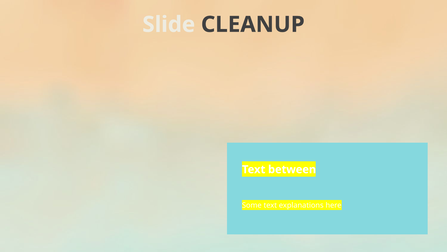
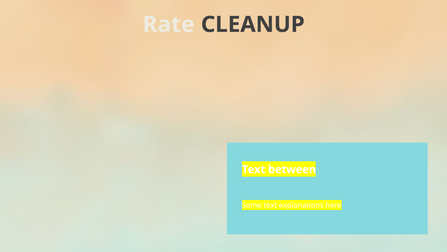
Slide: Slide -> Rate (169, 24)
